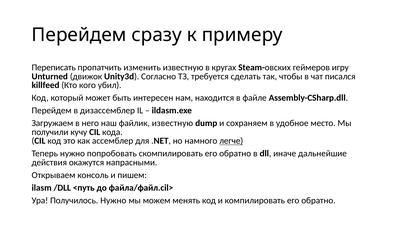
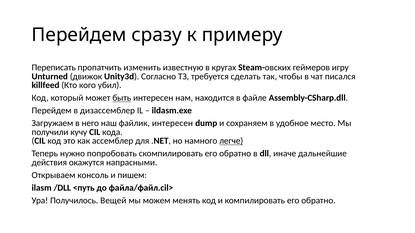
быть underline: none -> present (122, 98)
файлик известную: известную -> интересен (172, 124)
Получилось Нужно: Нужно -> Вещей (113, 201)
